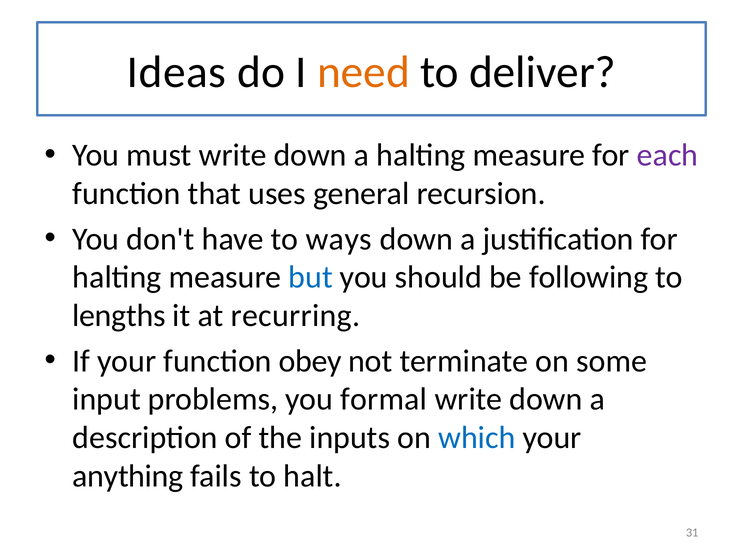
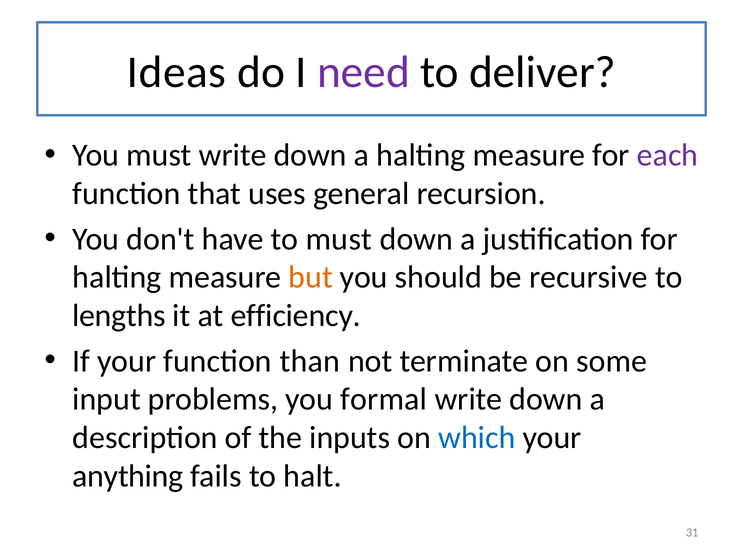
need colour: orange -> purple (363, 72)
to ways: ways -> must (339, 239)
but colour: blue -> orange (311, 277)
following: following -> recursive (588, 277)
recurring: recurring -> efficiency (296, 315)
obey: obey -> than (310, 360)
